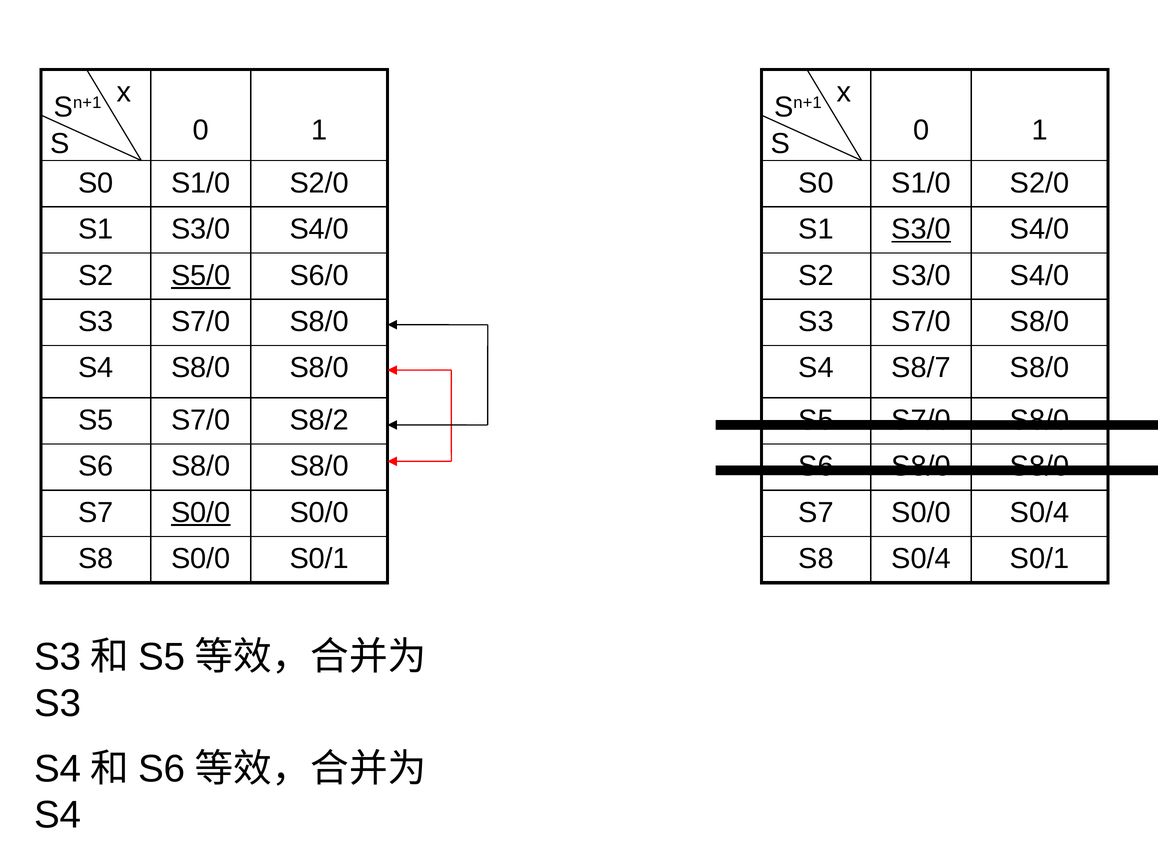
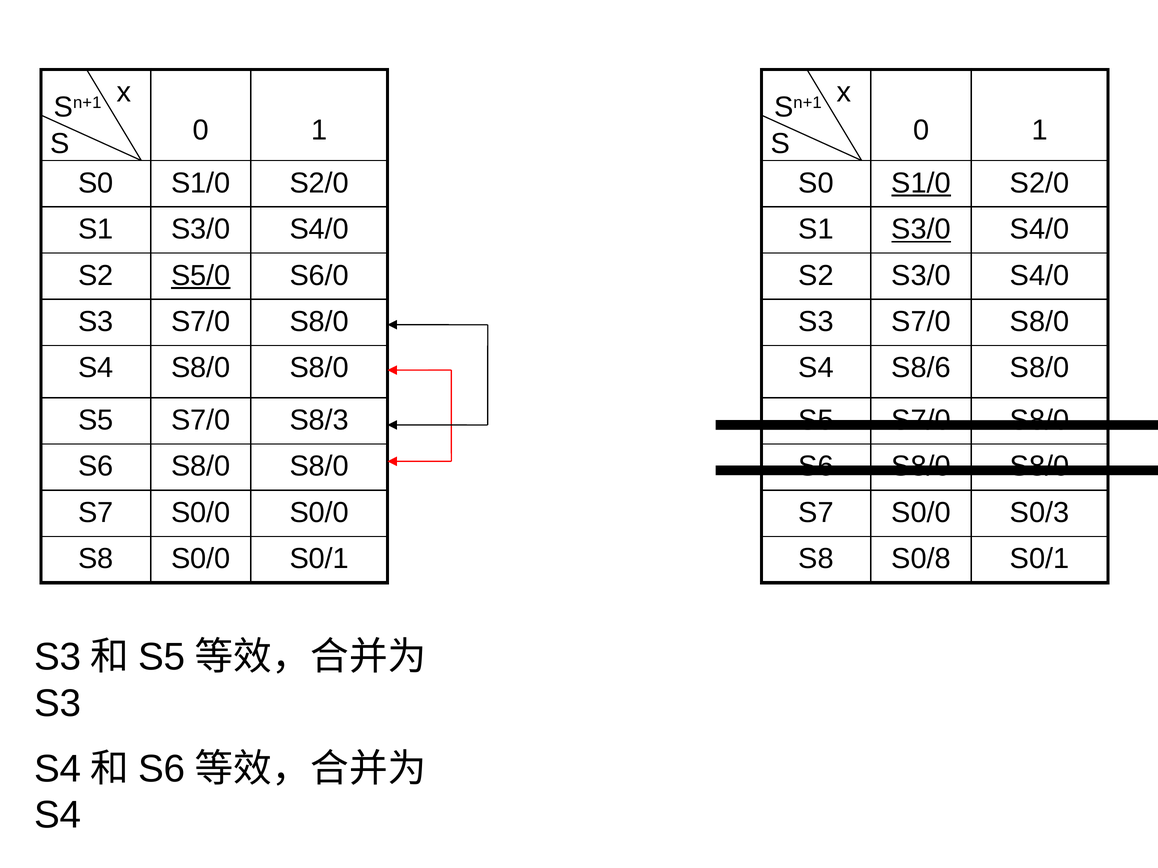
S1/0 underline: none -> present (921, 183)
S8/7: S8/7 -> S8/6 (921, 368)
S8/2: S8/2 -> S8/3 (319, 420)
S0/0 underline: present -> none (201, 513)
S0/0 S0/4: S0/4 -> S0/3 (1040, 513)
S8 S0/4: S0/4 -> S0/8 (921, 559)
